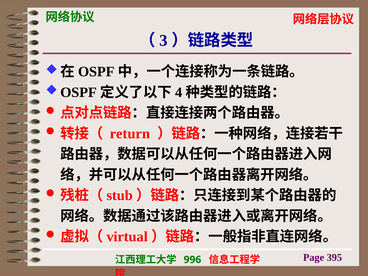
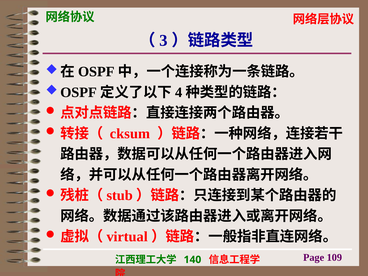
return: return -> cksum (130, 134)
395: 395 -> 109 (334, 257)
996: 996 -> 140 (192, 260)
